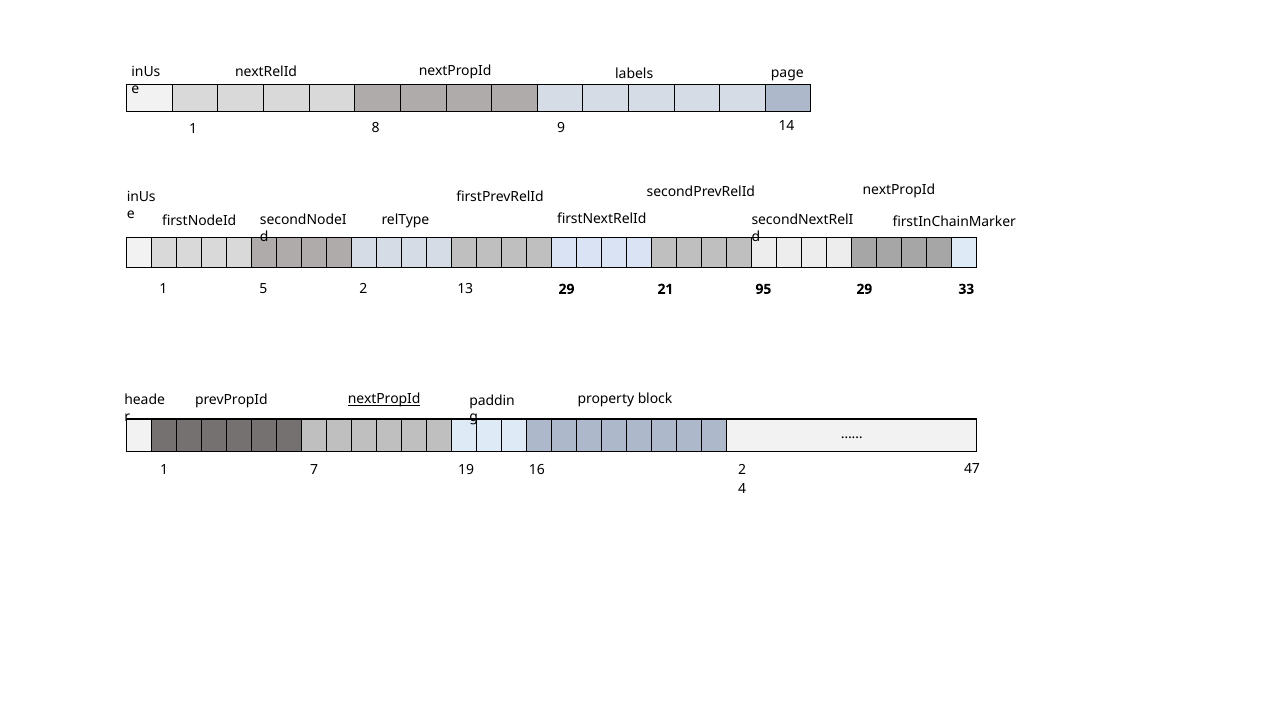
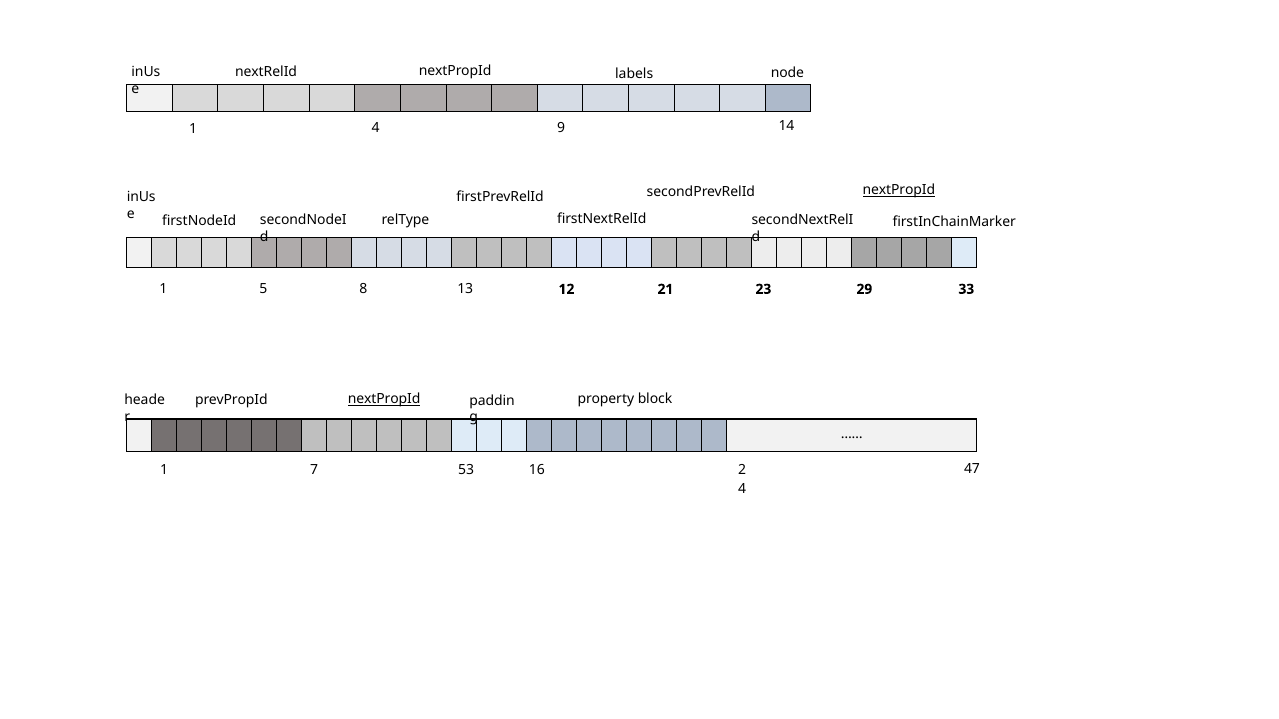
page: page -> node (787, 73)
1 8: 8 -> 4 (376, 128)
nextPropId underline: none -> present (899, 190)
5 2: 2 -> 8 (363, 289)
13 29: 29 -> 12 (566, 289)
95: 95 -> 23 (763, 289)
19: 19 -> 53 (466, 471)
